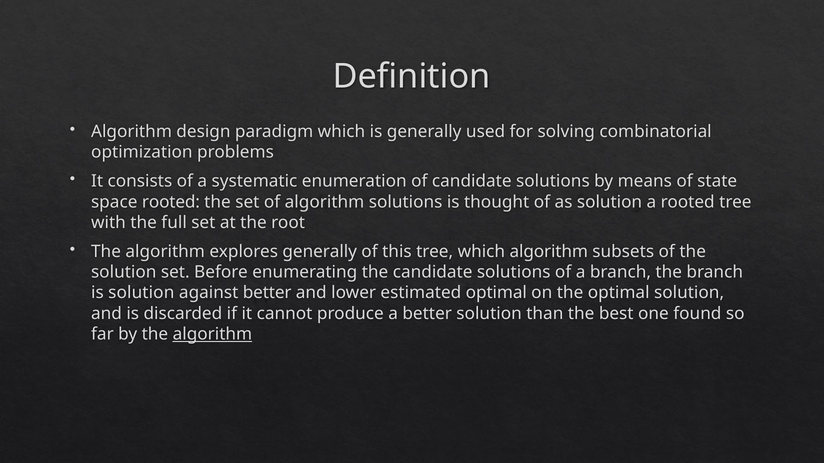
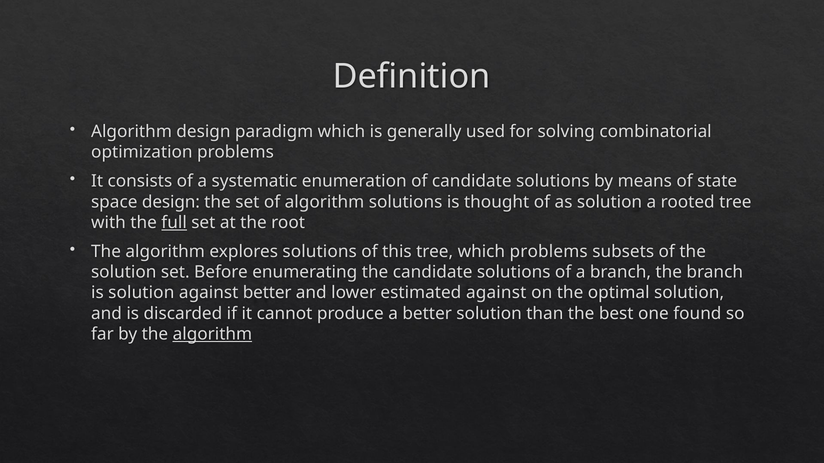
space rooted: rooted -> design (171, 202)
full underline: none -> present (174, 223)
explores generally: generally -> solutions (320, 252)
which algorithm: algorithm -> problems (549, 252)
estimated optimal: optimal -> against (496, 293)
